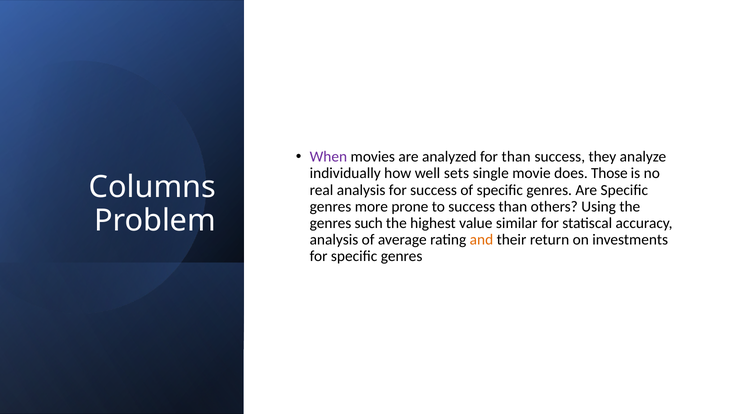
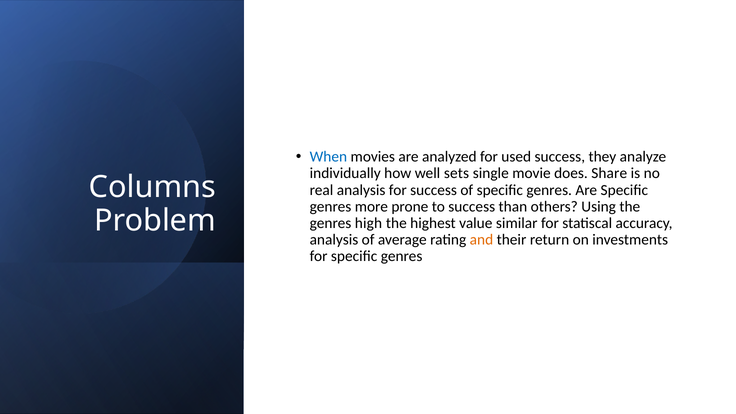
When colour: purple -> blue (328, 157)
for than: than -> used (516, 157)
Those: Those -> Share (609, 173)
such: such -> high (369, 223)
